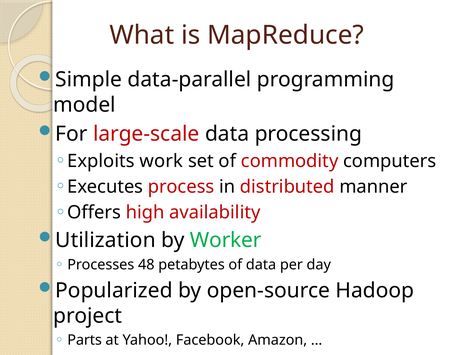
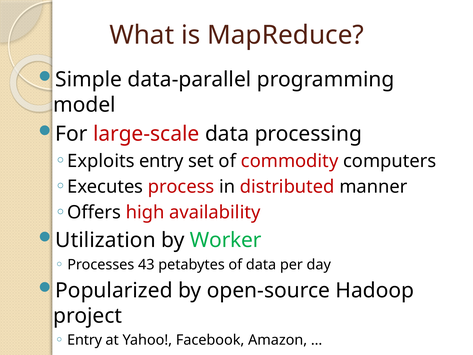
Exploits work: work -> entry (161, 161)
48: 48 -> 43 (146, 265)
Parts: Parts -> Entry (85, 340)
